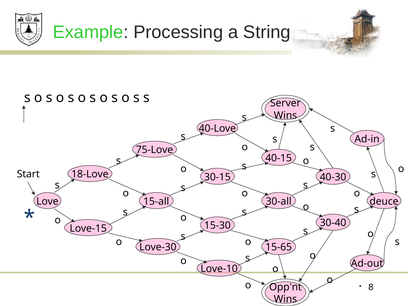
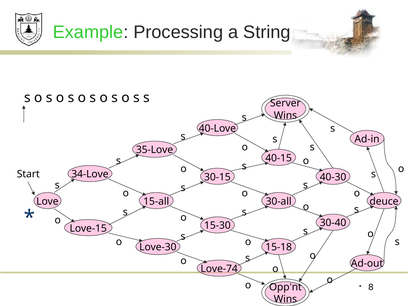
75-Love: 75-Love -> 35-Love (155, 150)
18-Love: 18-Love -> 34-Love (90, 174)
15-65: 15-65 -> 15-18 (279, 247)
Love-10: Love-10 -> Love-74 (219, 269)
